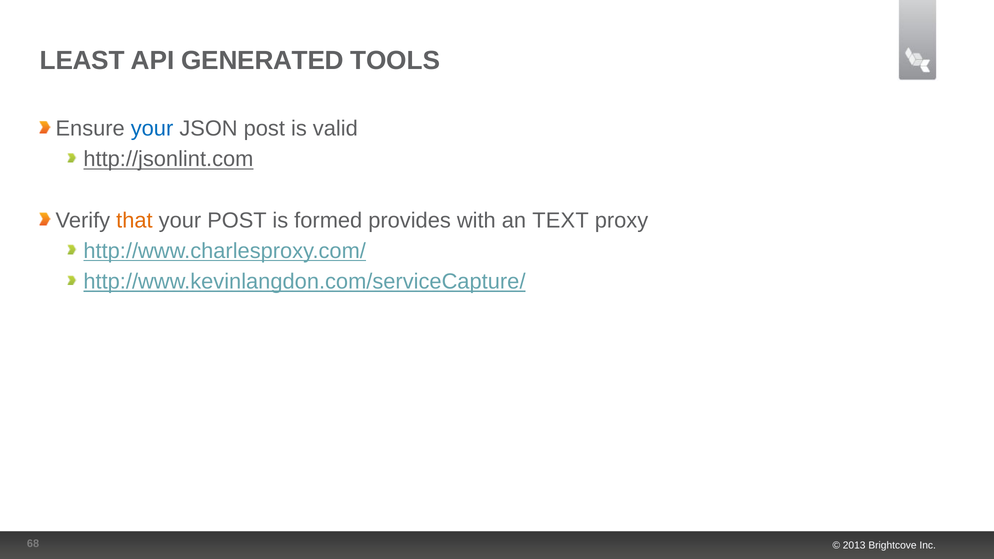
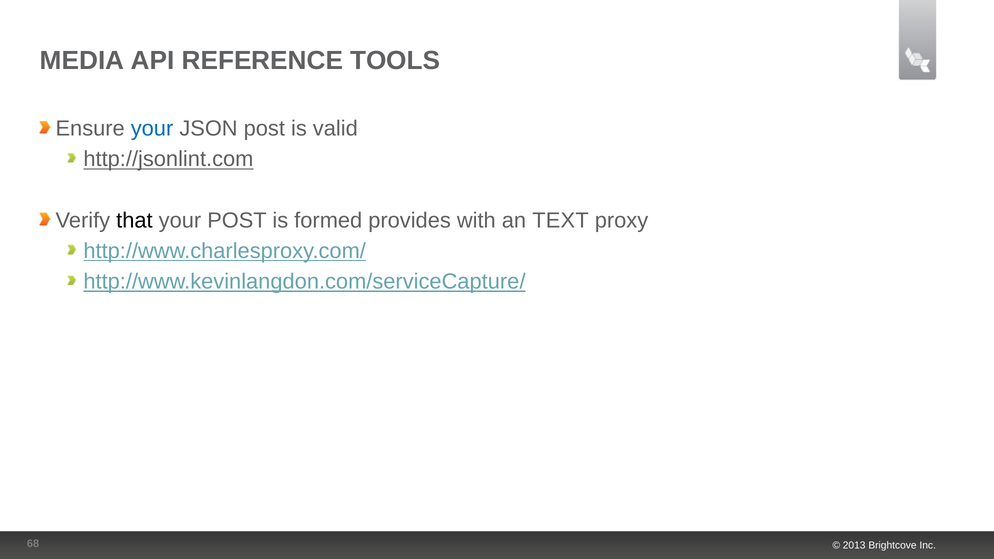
LEAST: LEAST -> MEDIA (82, 61)
GENERATED: GENERATED -> REFERENCE (262, 61)
that colour: orange -> black (134, 221)
